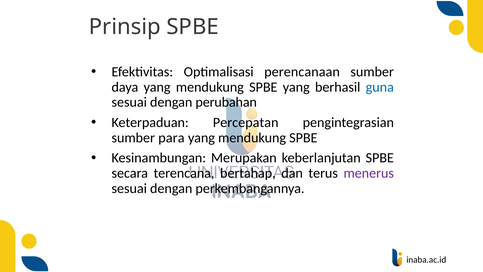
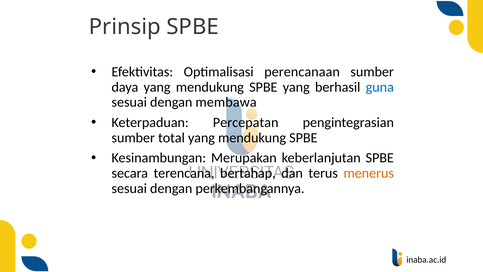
perubahan: perubahan -> membawa (226, 102)
para: para -> total (171, 138)
menerus colour: purple -> orange (369, 173)
